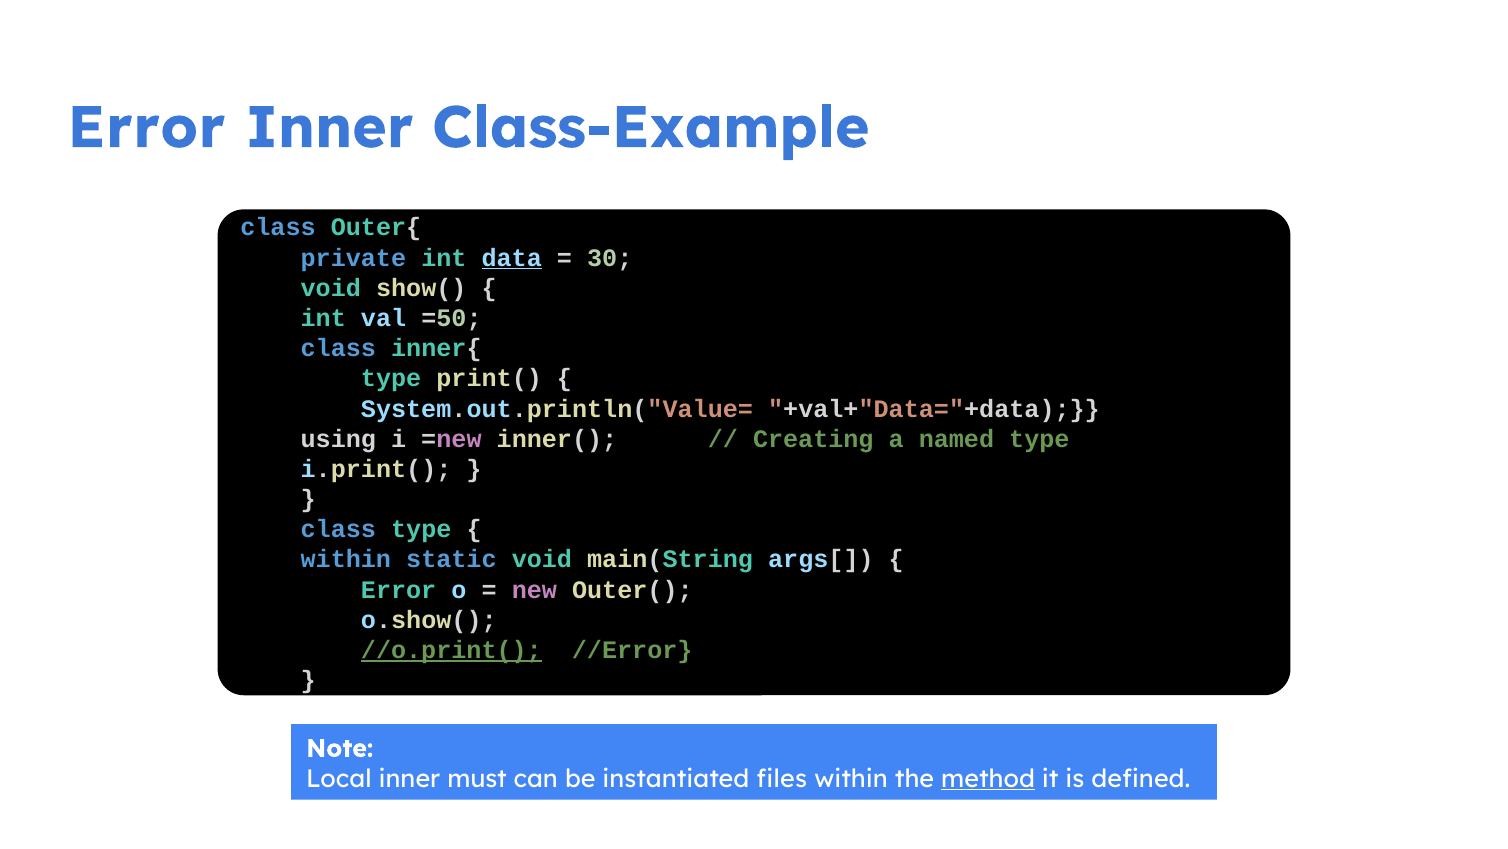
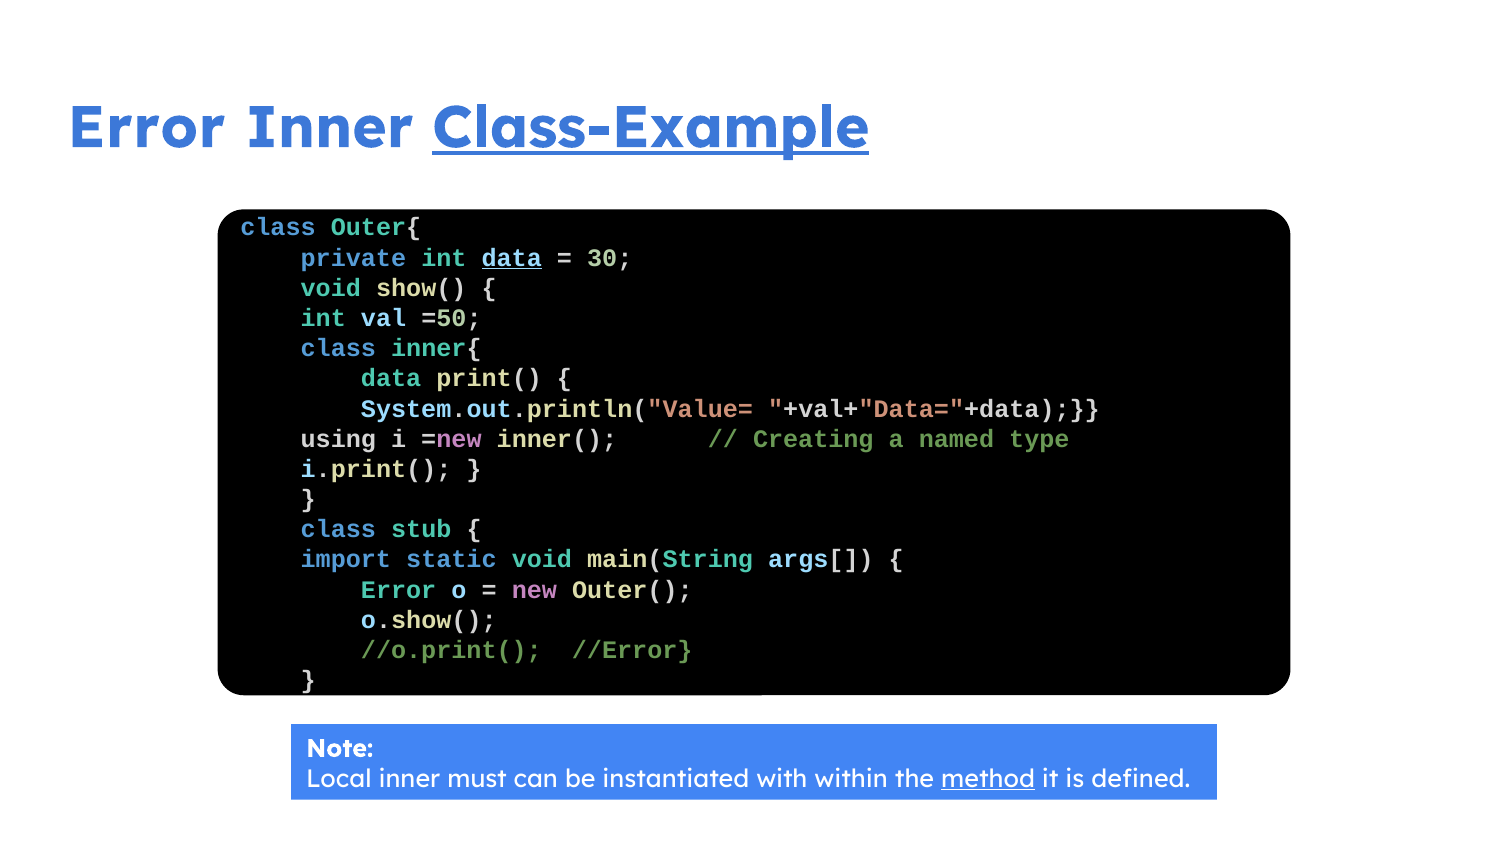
Class-Example underline: none -> present (651, 128)
type: type -> data (391, 378)
class type: type -> stub (421, 529)
within: within -> import (346, 559)
//o.print( underline: present -> none (451, 650)
files: files -> with (782, 778)
